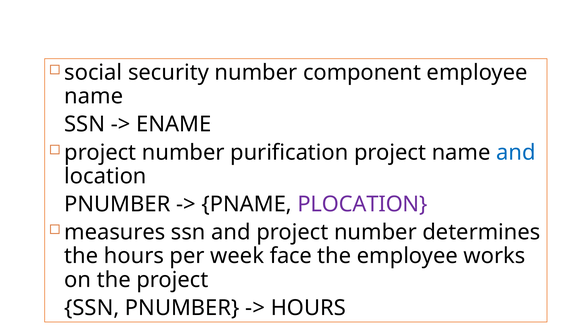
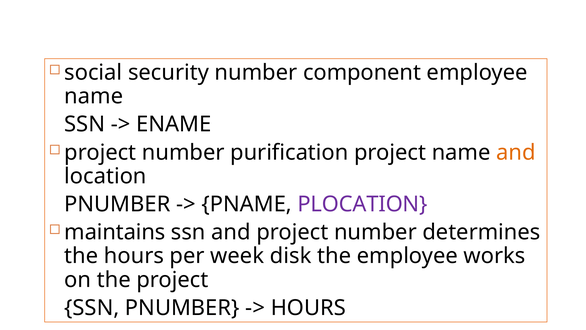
and colour: blue -> orange (516, 152)
measures: measures -> maintains (115, 232)
face: face -> disk (291, 256)
